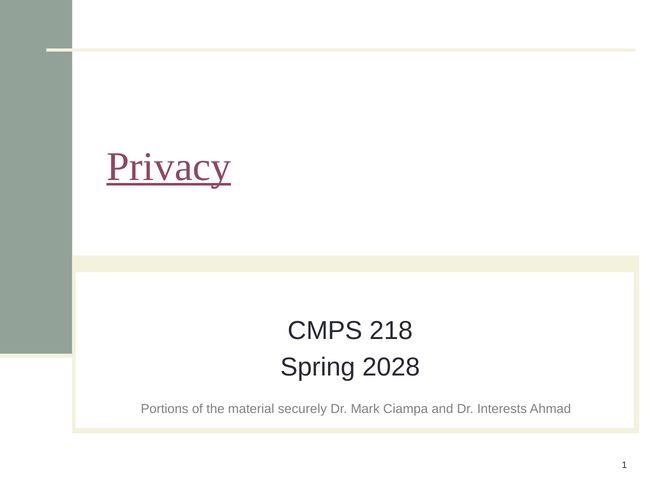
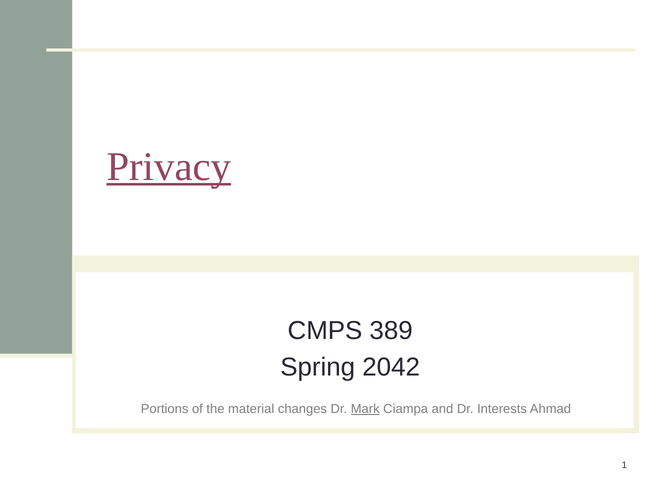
218: 218 -> 389 (391, 331)
2028: 2028 -> 2042 (391, 367)
securely: securely -> changes (302, 409)
Mark underline: none -> present (365, 409)
